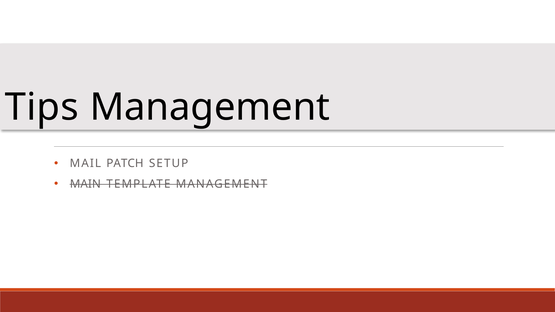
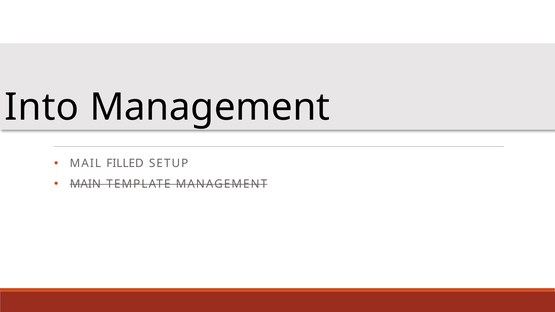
Tips: Tips -> Into (42, 107)
PATCH: PATCH -> FILLED (125, 163)
